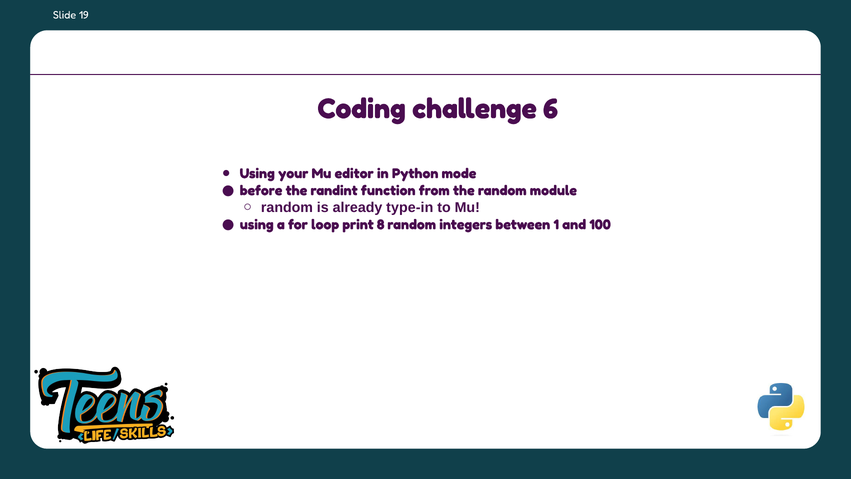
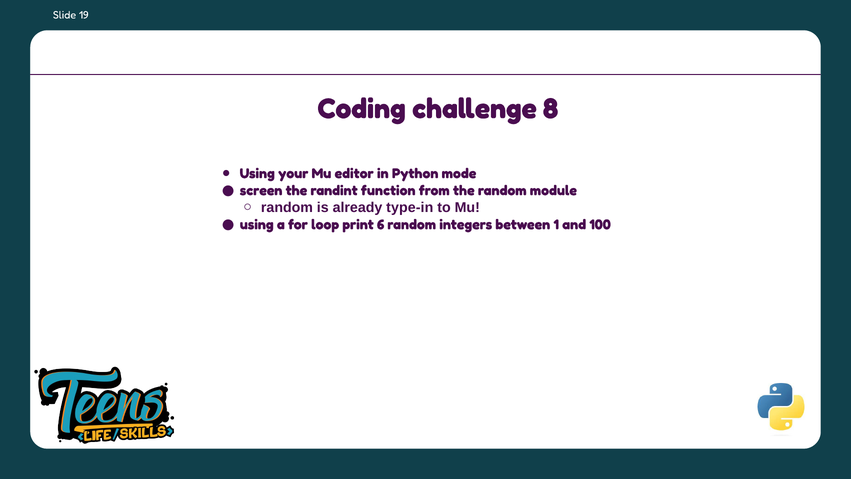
6: 6 -> 8 (551, 109)
before: before -> screen (261, 190)
8: 8 -> 6 (381, 224)
